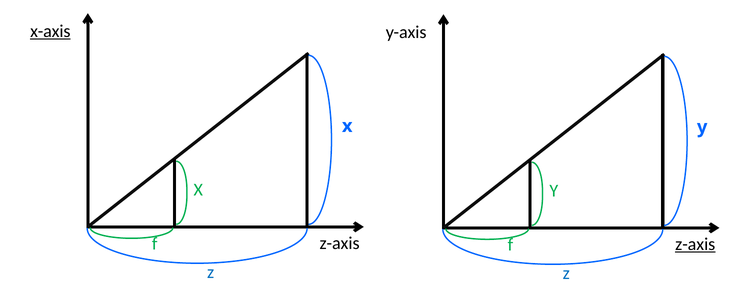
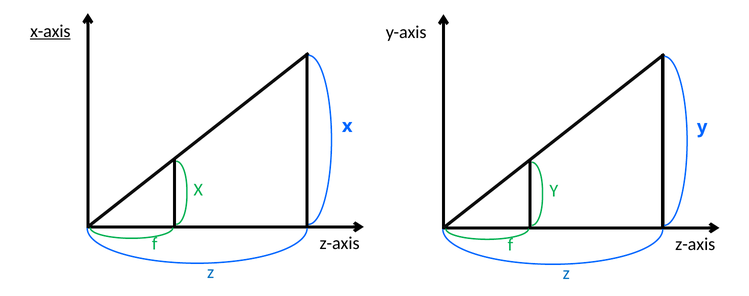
z-axis underline: present -> none (695, 244)
